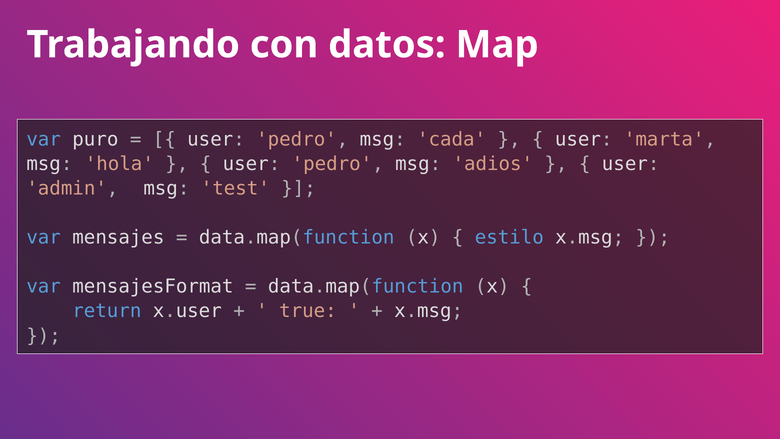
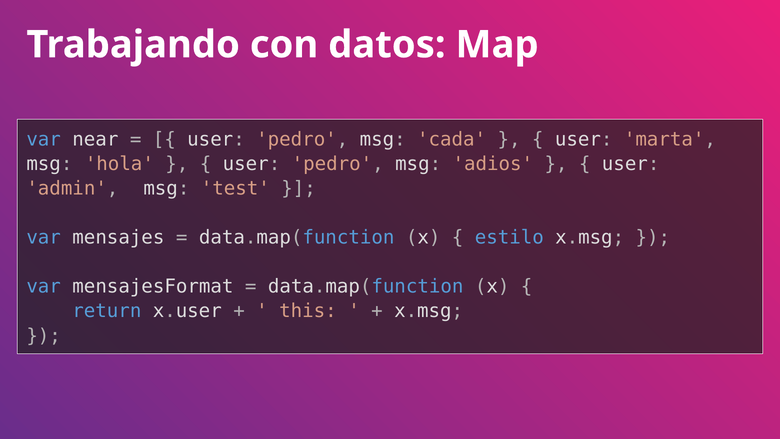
puro: puro -> near (95, 139)
true: true -> this (308, 311)
